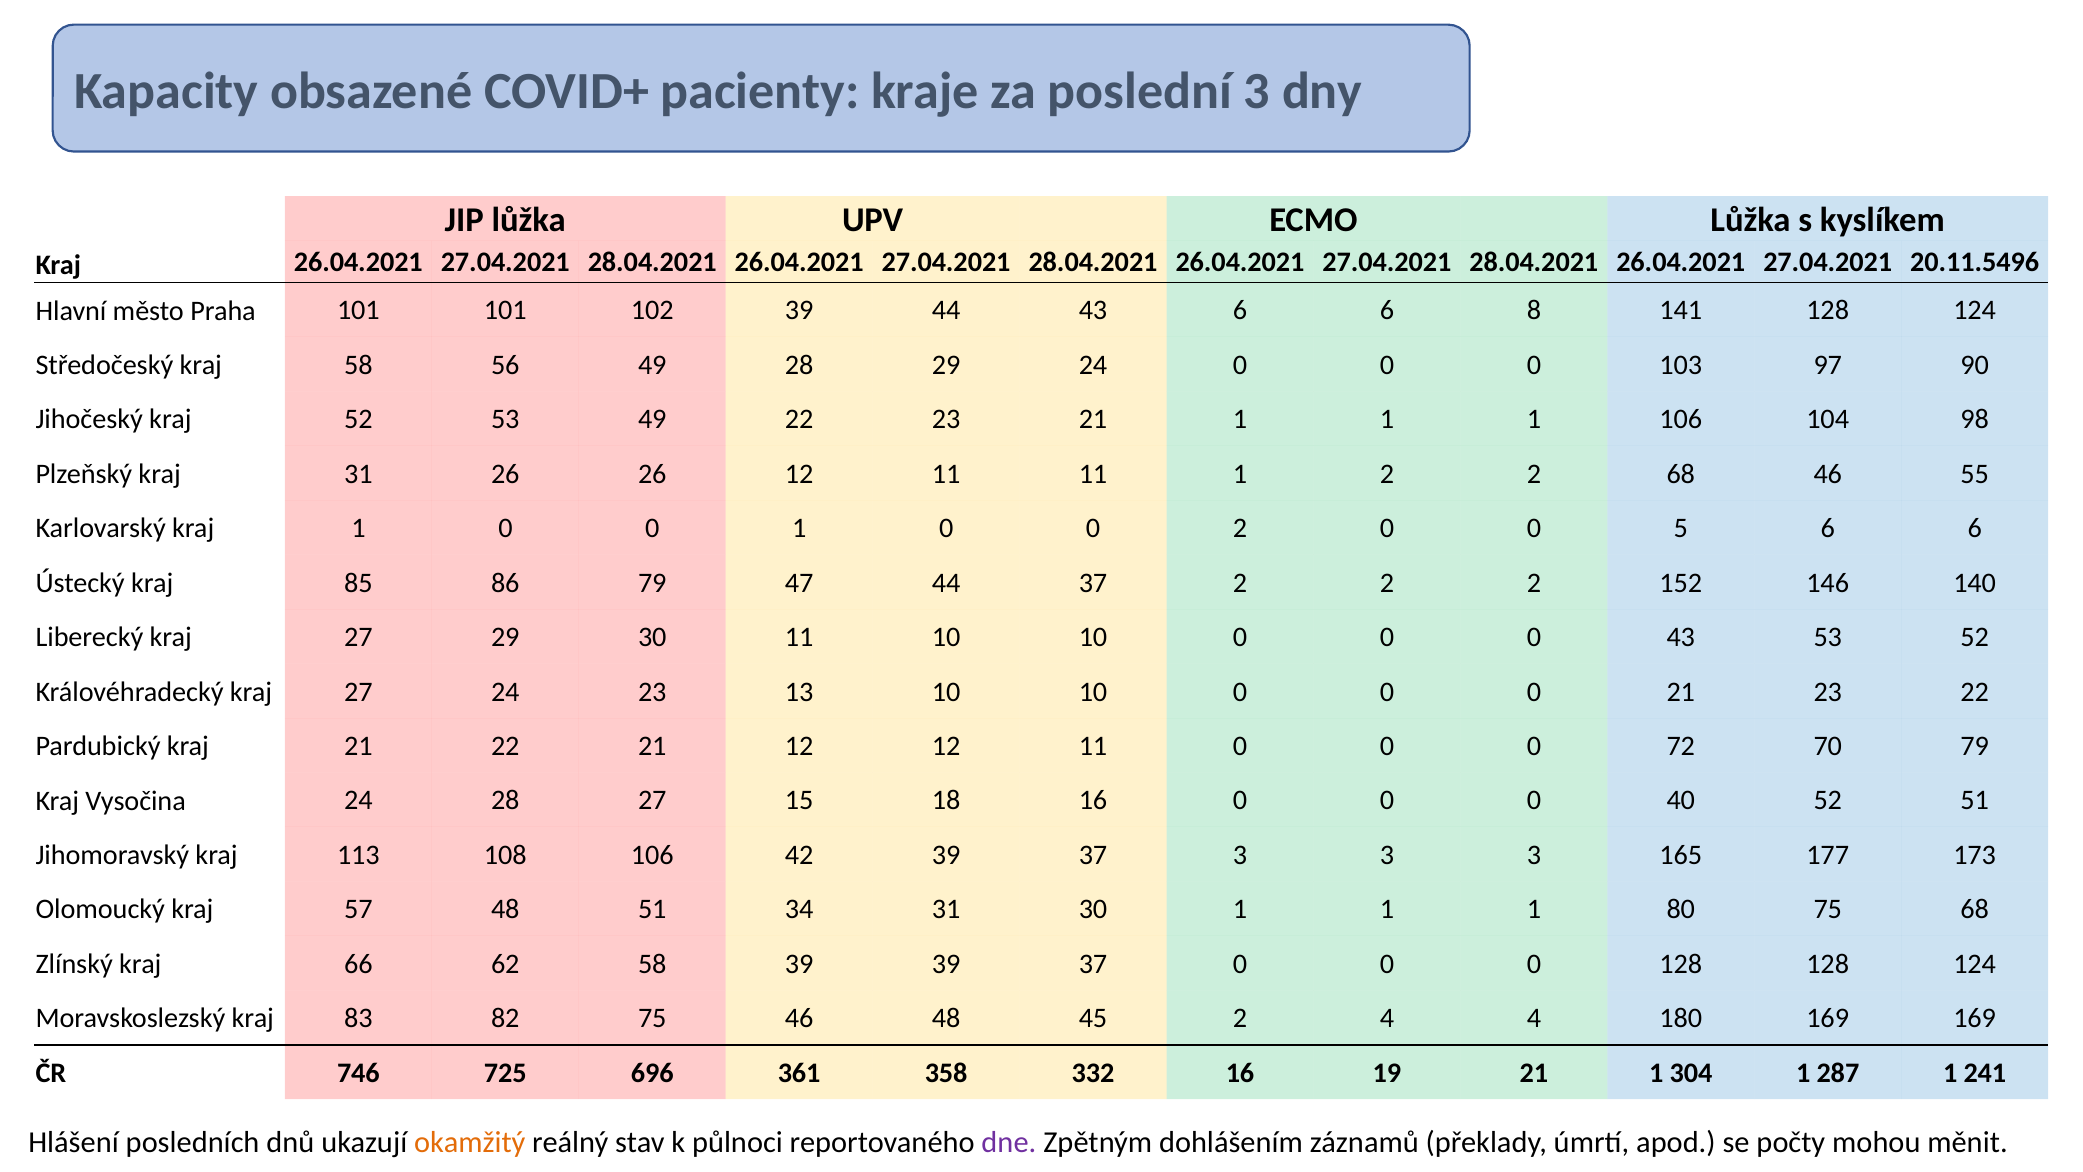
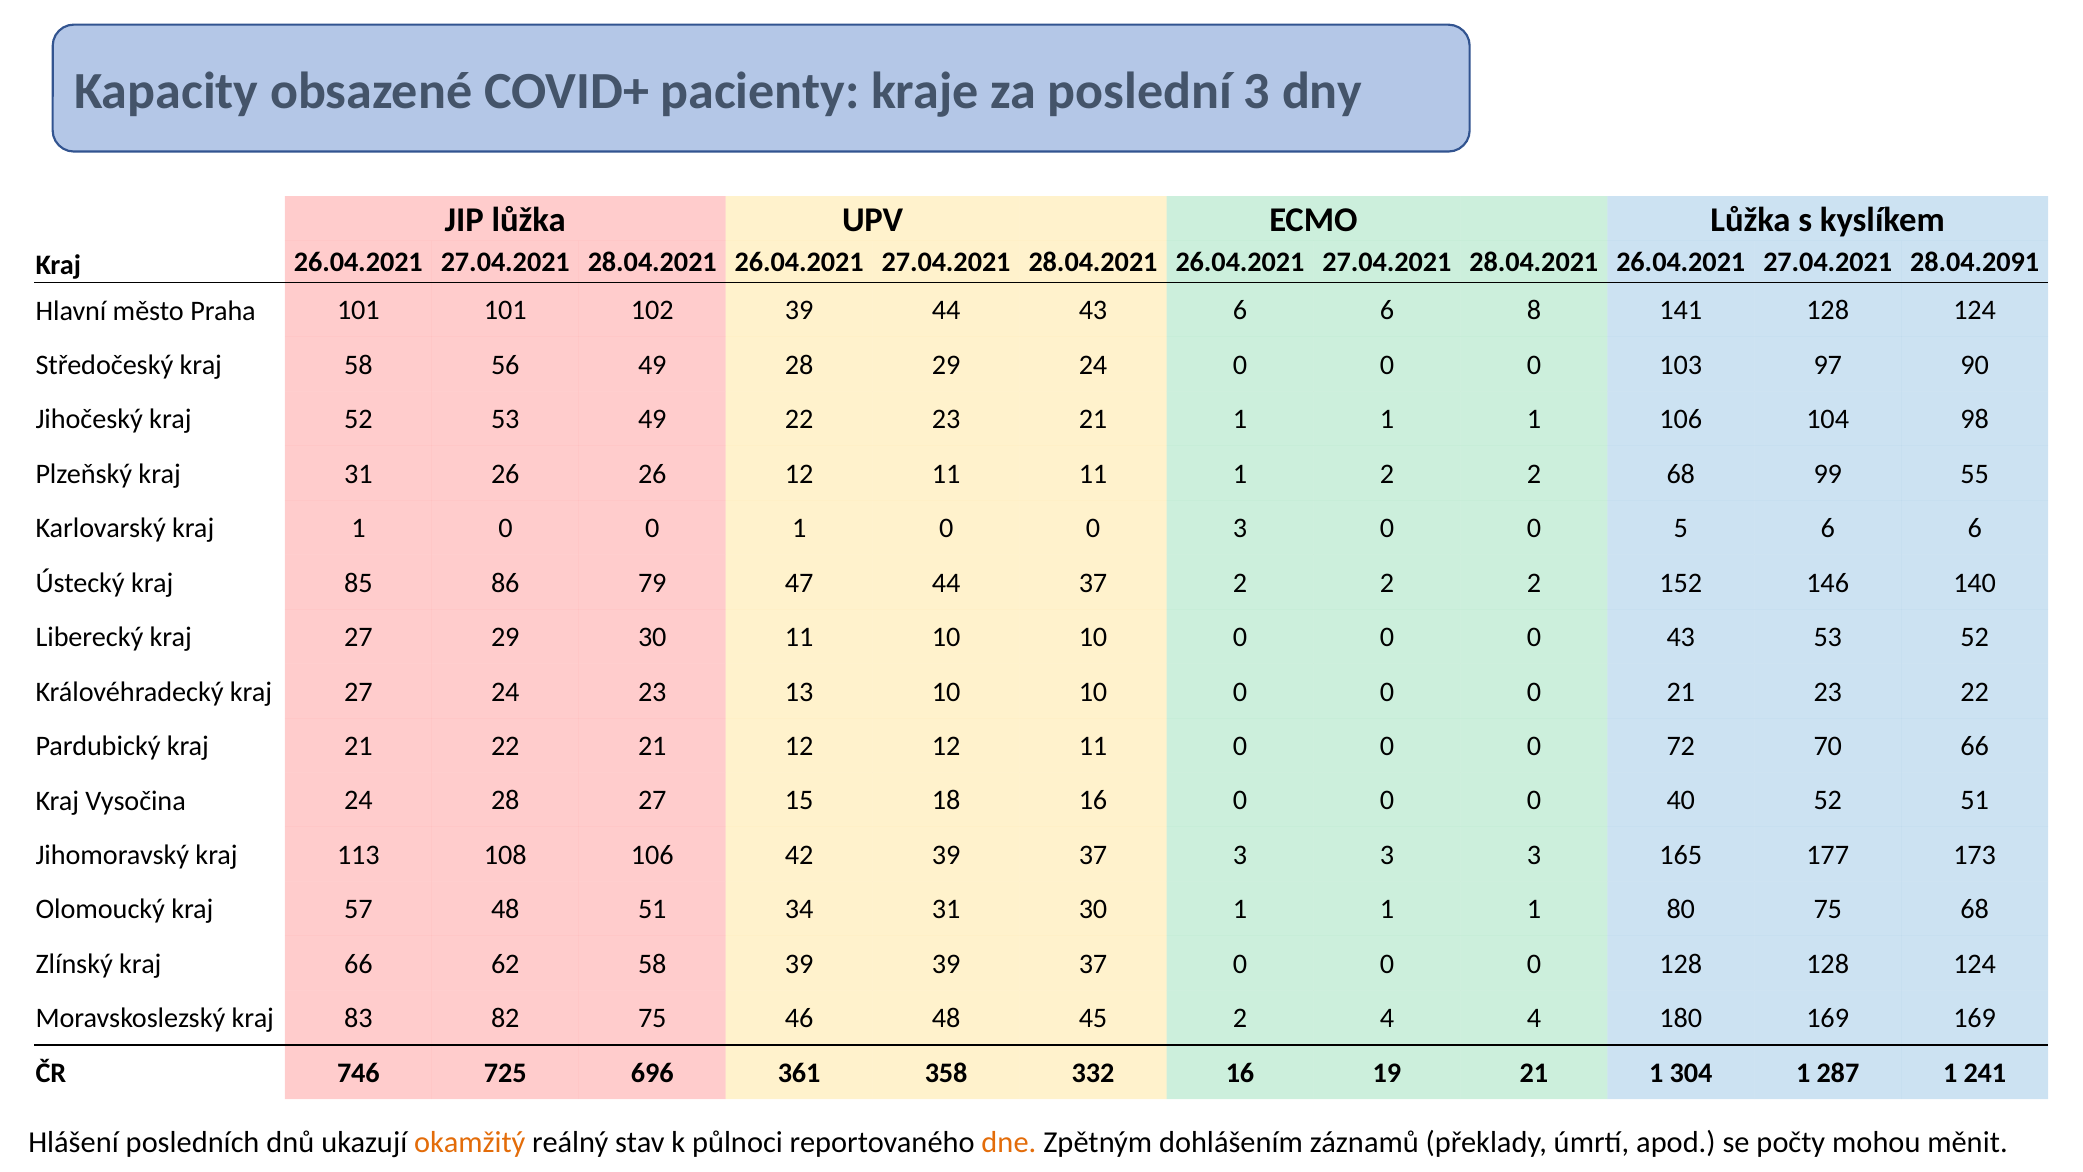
20.11.5496: 20.11.5496 -> 28.04.2091 (1975, 263)
68 46: 46 -> 99 (1828, 474)
0 2: 2 -> 3 (1240, 528)
70 79: 79 -> 66 (1975, 746)
dne colour: purple -> orange (1009, 1142)
